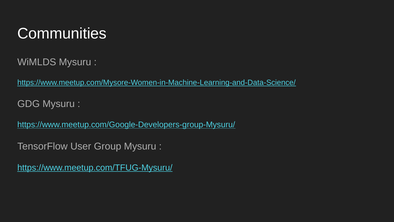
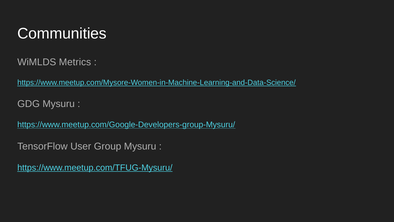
WiMLDS Mysuru: Mysuru -> Metrics (75, 62)
